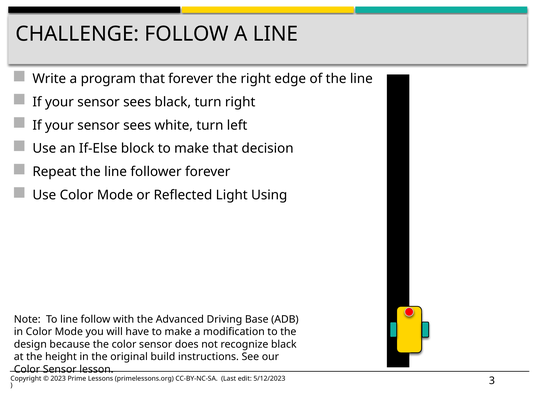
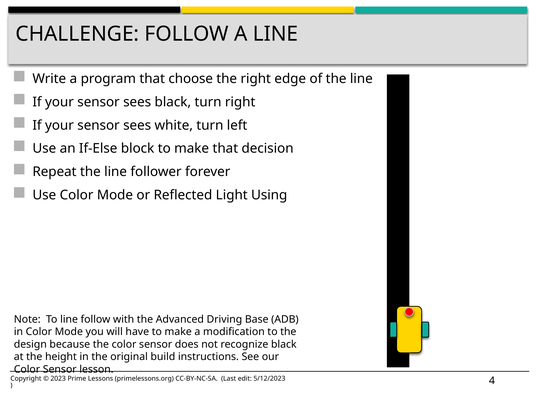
that forever: forever -> choose (191, 79)
3: 3 -> 4 (492, 381)
